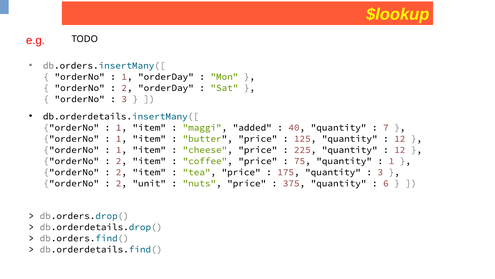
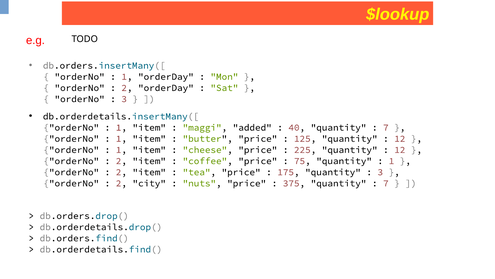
unit: unit -> city (149, 183)
6: 6 -> 7 (386, 183)
